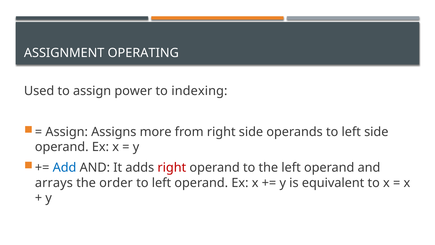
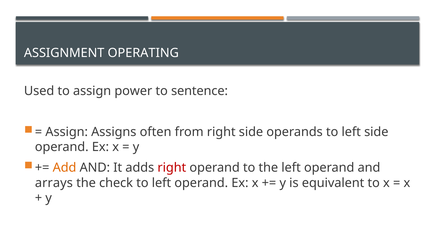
indexing: indexing -> sentence (200, 91)
more: more -> often (156, 132)
Add colour: blue -> orange (65, 167)
order: order -> check (116, 183)
